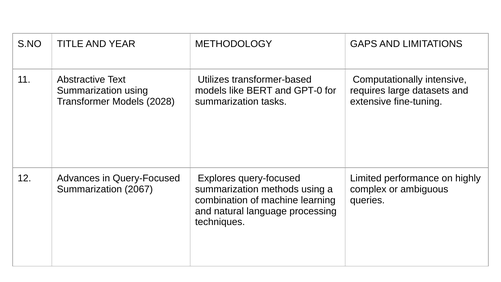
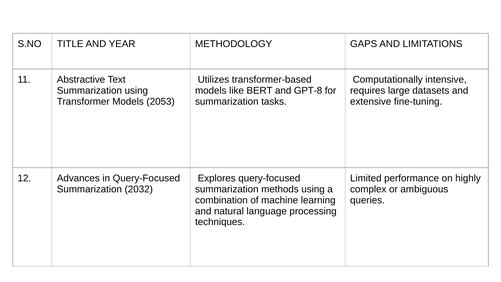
GPT-0: GPT-0 -> GPT-8 (308, 91)
2028: 2028 -> 2053 (161, 102)
2067: 2067 -> 2032 (139, 189)
